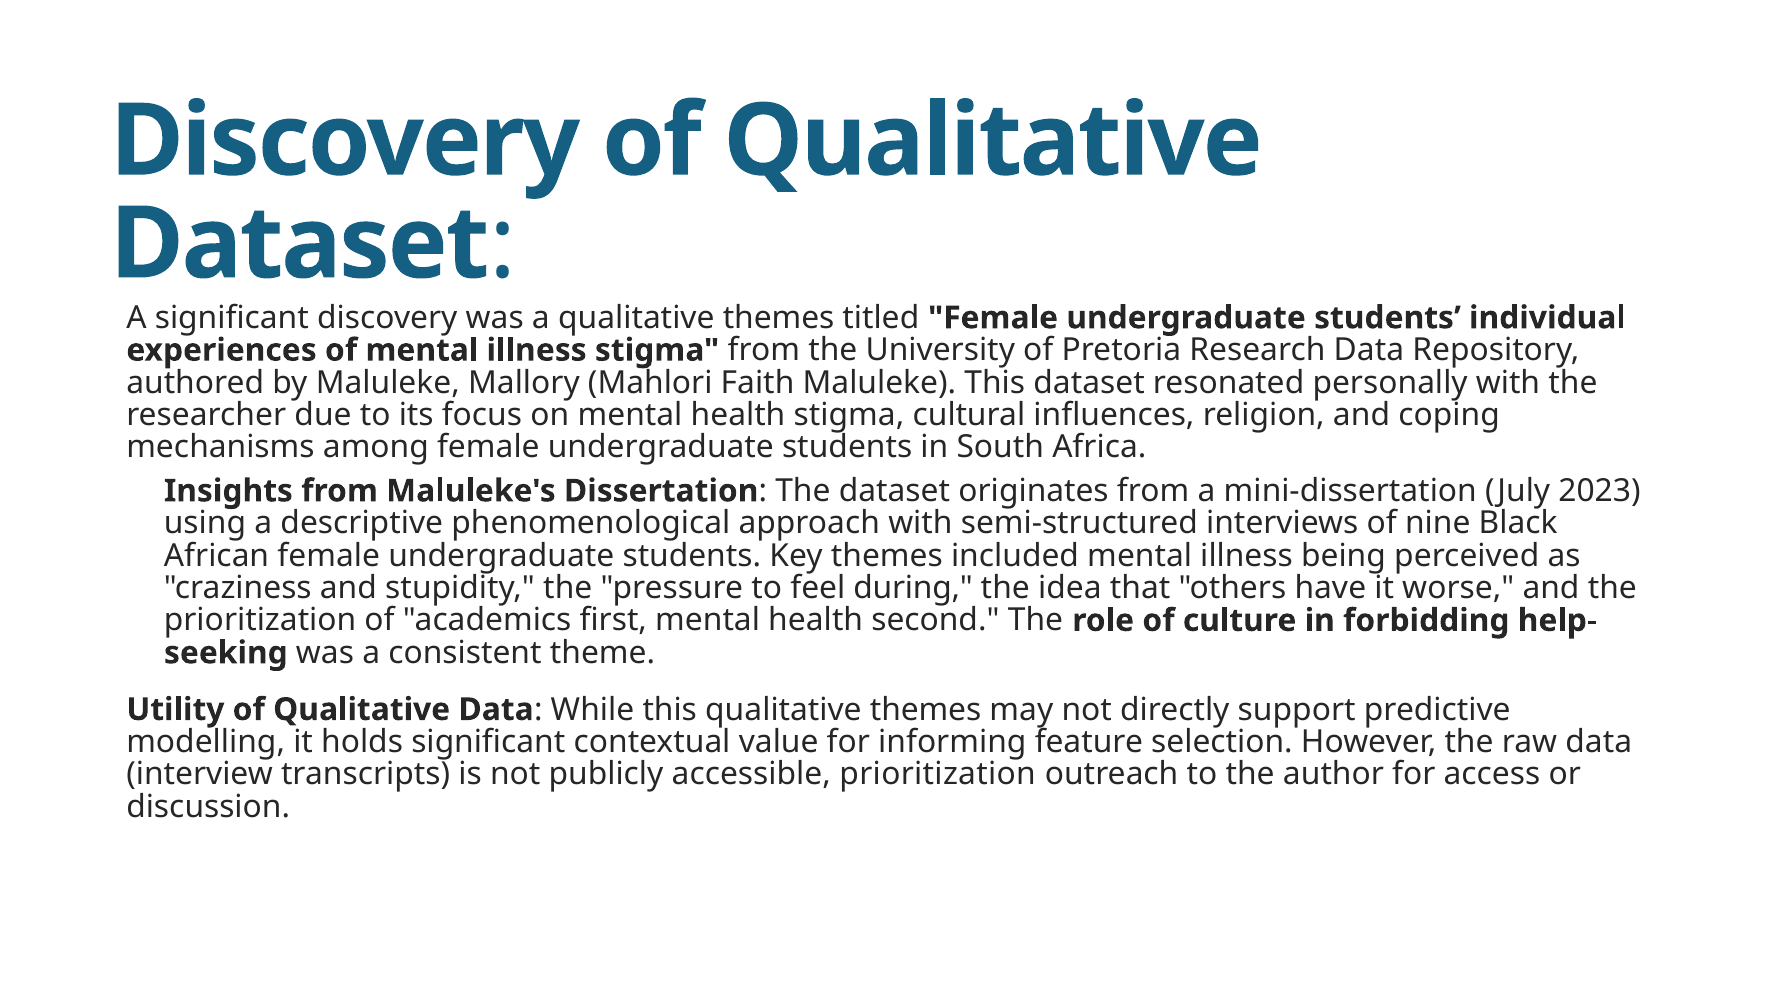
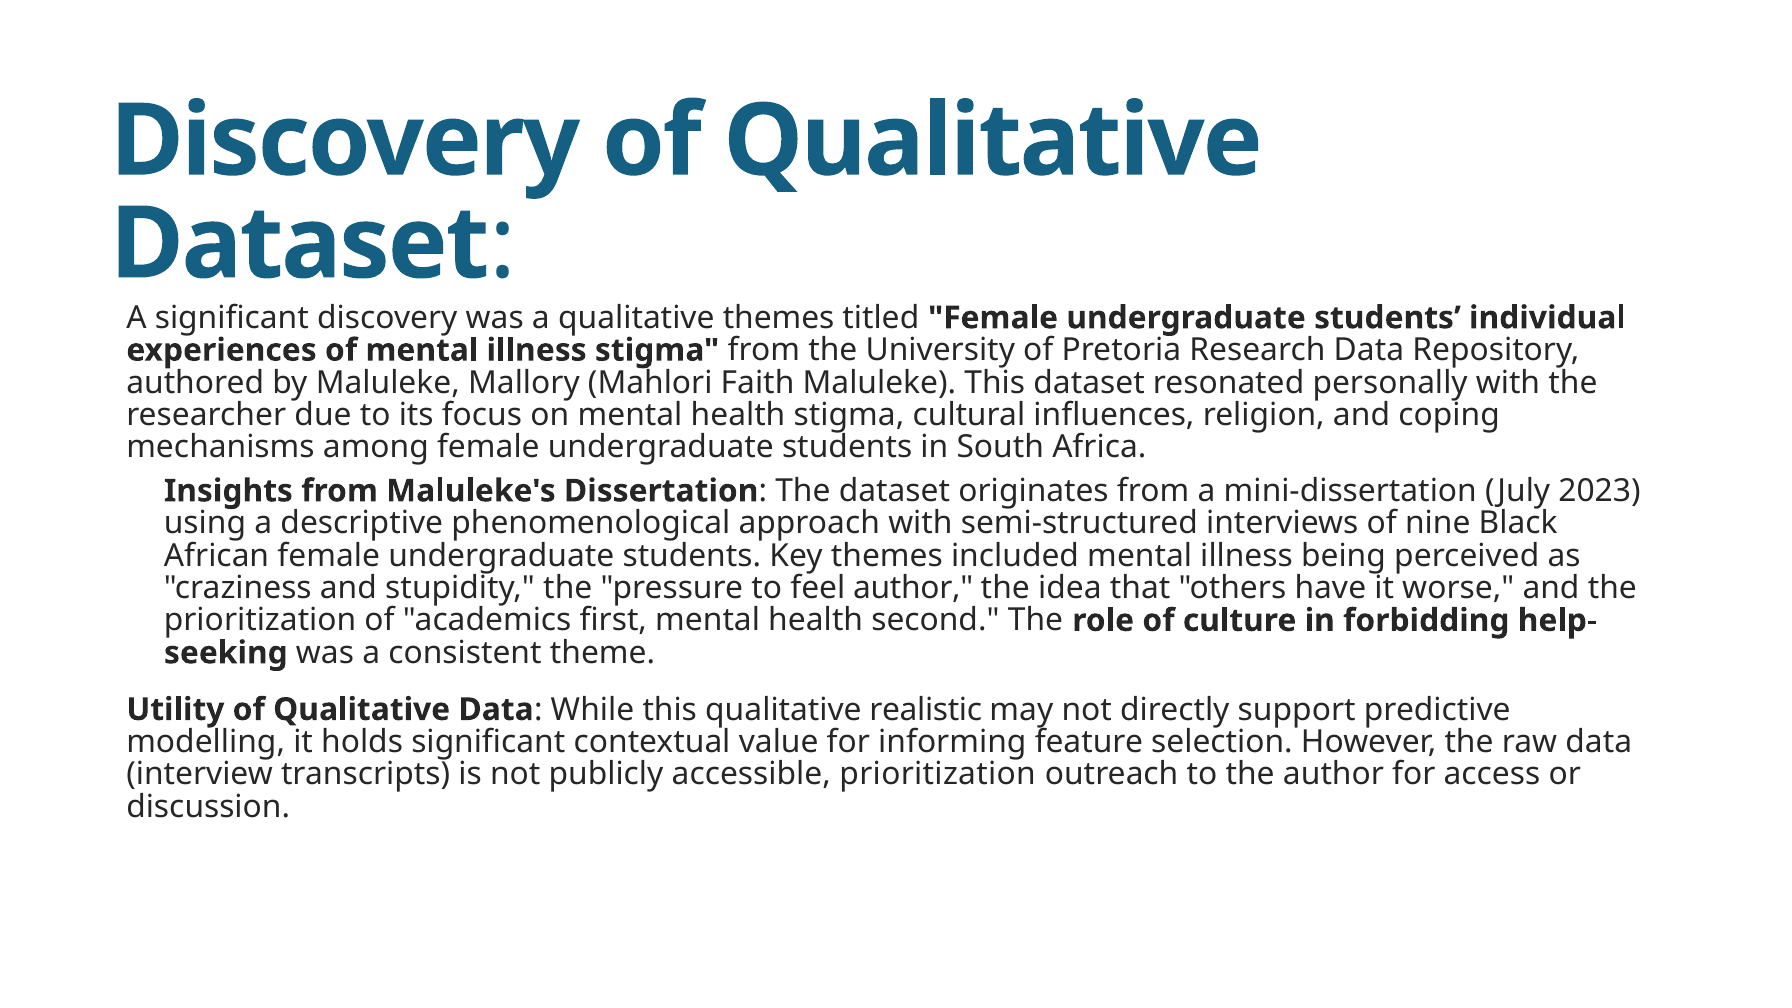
feel during: during -> author (913, 588)
this qualitative themes: themes -> realistic (926, 710)
